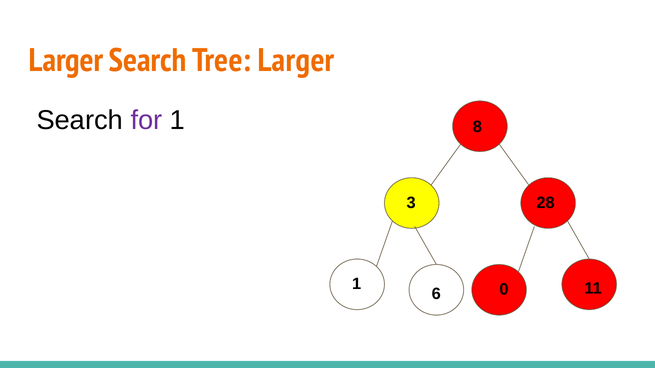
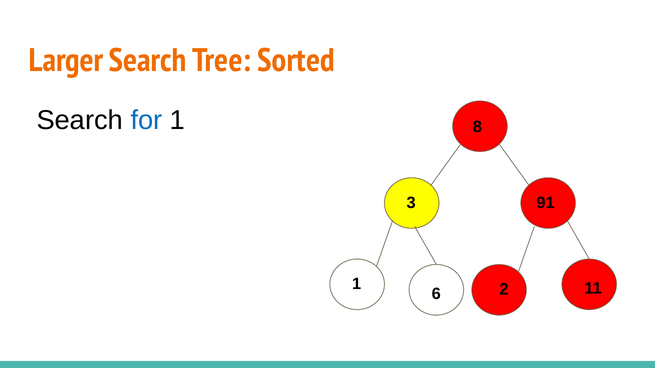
Tree Larger: Larger -> Sorted (296, 60)
for colour: purple -> blue (146, 121)
28: 28 -> 91 (546, 203)
0: 0 -> 2 (504, 290)
